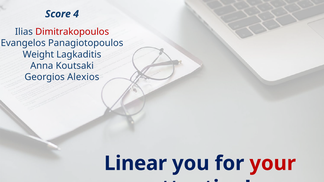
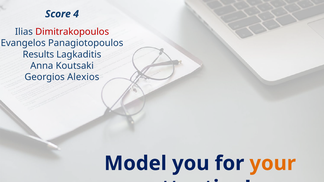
Weight: Weight -> Results (38, 54)
Linear: Linear -> Model (135, 164)
your colour: red -> orange (273, 164)
